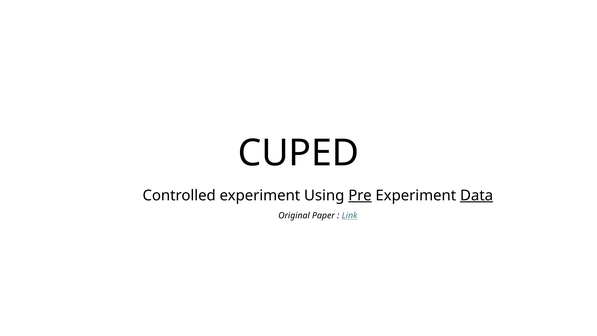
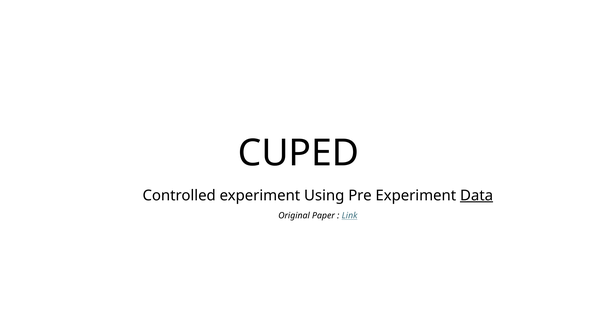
Pre underline: present -> none (360, 195)
